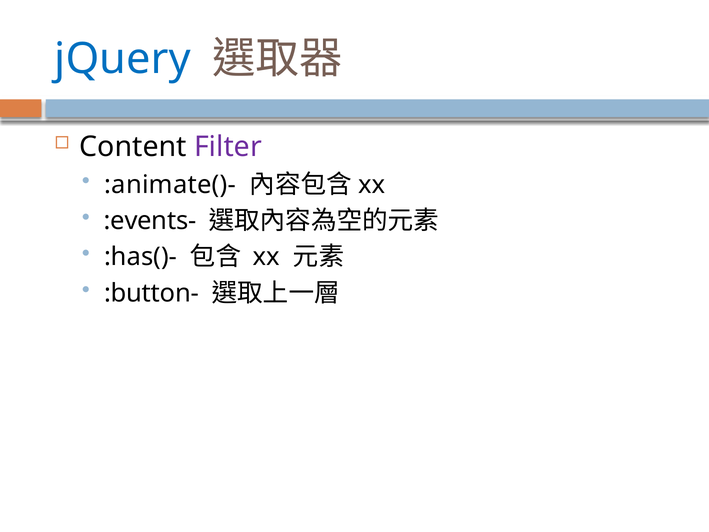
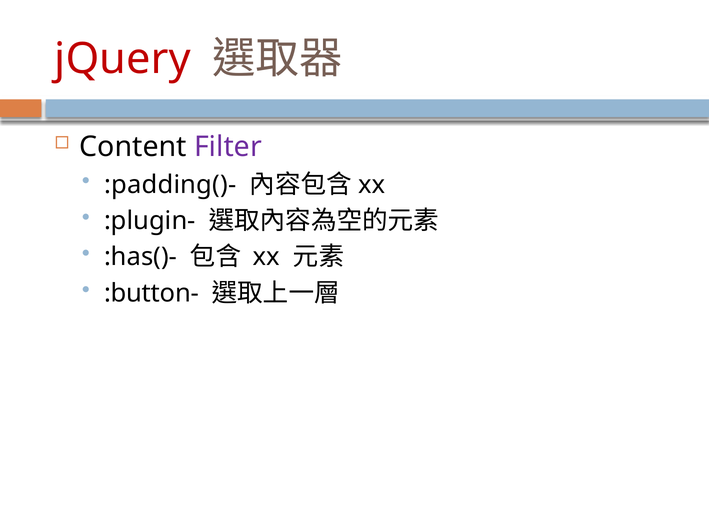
jQuery colour: blue -> red (123, 59)
:animate()-: :animate()- -> :padding()- (170, 184)
:events-: :events- -> :plugin- (150, 221)
